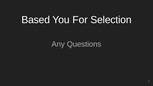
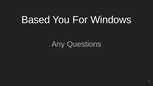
Selection: Selection -> Windows (111, 20)
